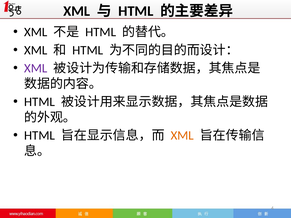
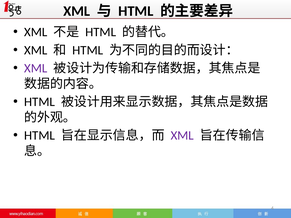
XML colour: orange -> purple (182, 136)
